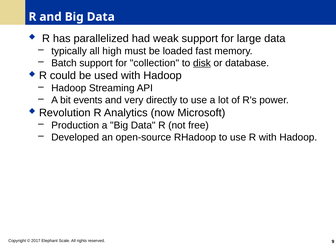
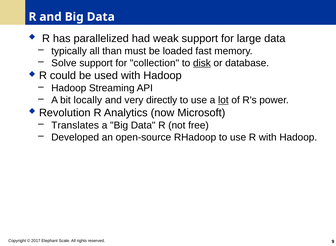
high: high -> than (112, 51)
Batch: Batch -> Solve (64, 63)
events: events -> locally (88, 100)
lot underline: none -> present (223, 100)
Production: Production -> Translates (75, 125)
